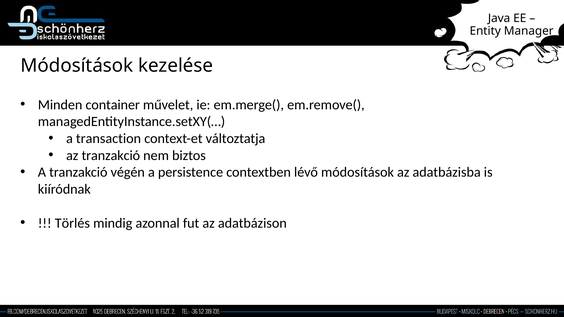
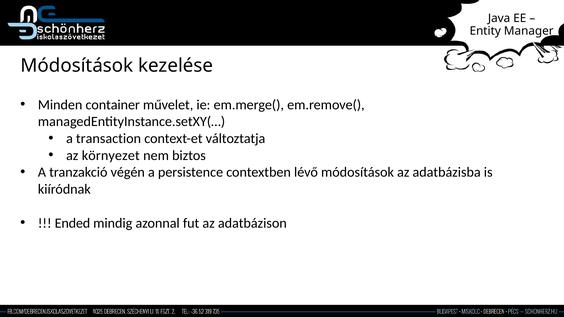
az tranzakció: tranzakció -> környezet (111, 156)
Törlés: Törlés -> Ended (72, 223)
